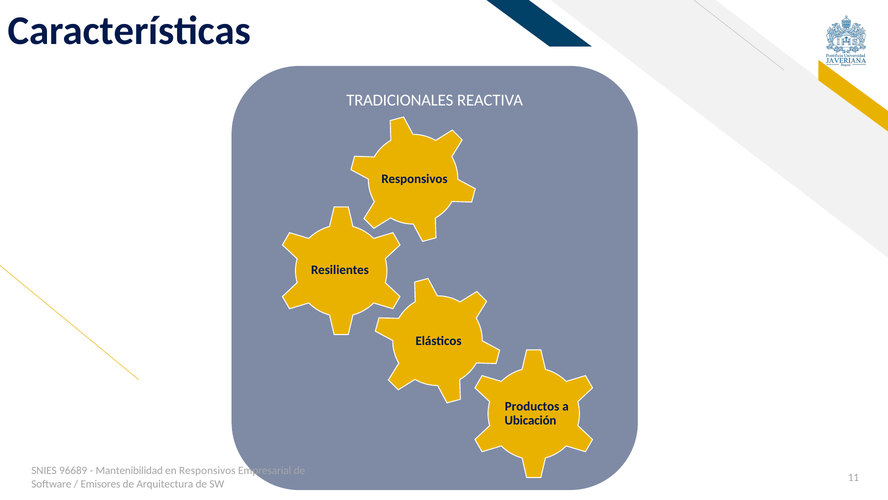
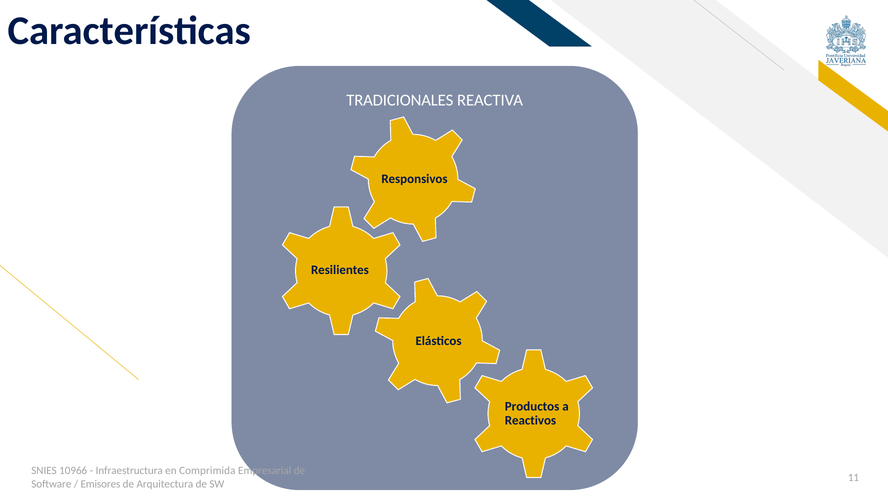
Ubicación: Ubicación -> Reactivos (530, 420)
96689: 96689 -> 10966 (73, 470)
Mantenibilidad: Mantenibilidad -> Infraestructura (129, 470)
en Responsivos: Responsivos -> Comprimida (207, 470)
